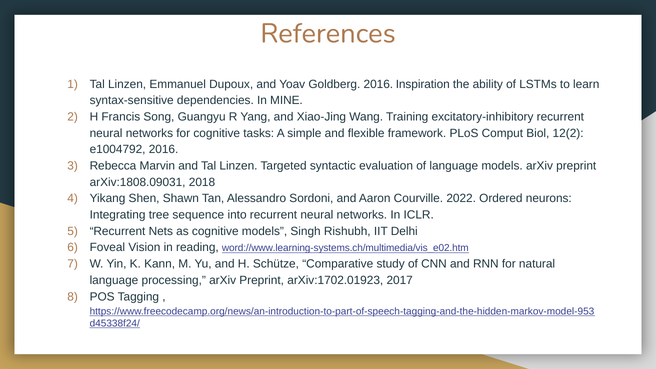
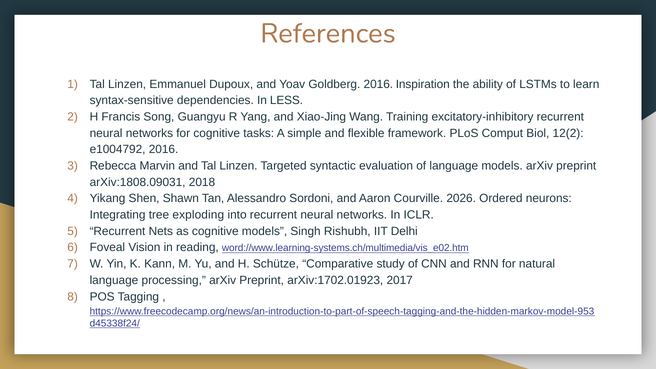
MINE: MINE -> LESS (286, 100)
2022: 2022 -> 2026 (461, 199)
sequence: sequence -> exploding (198, 215)
